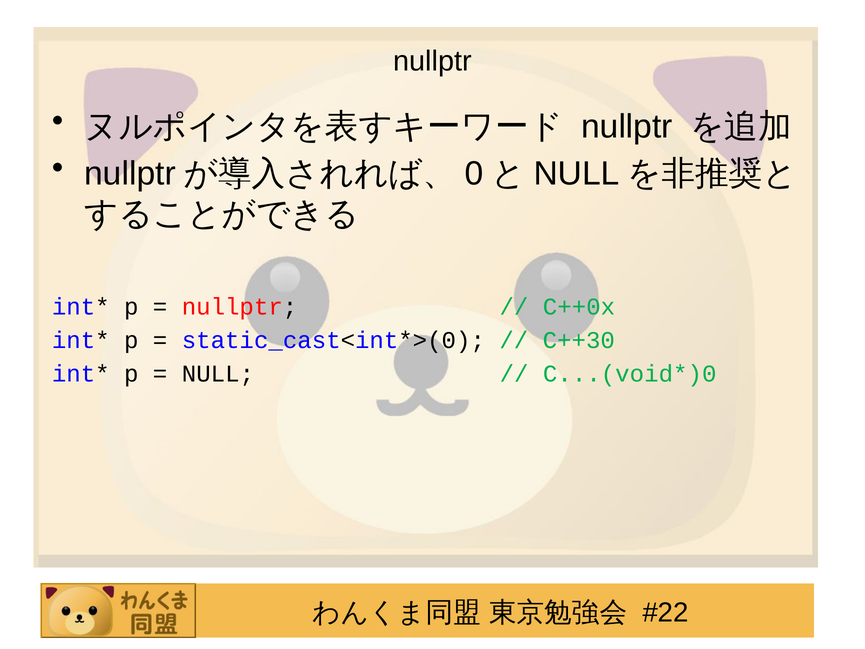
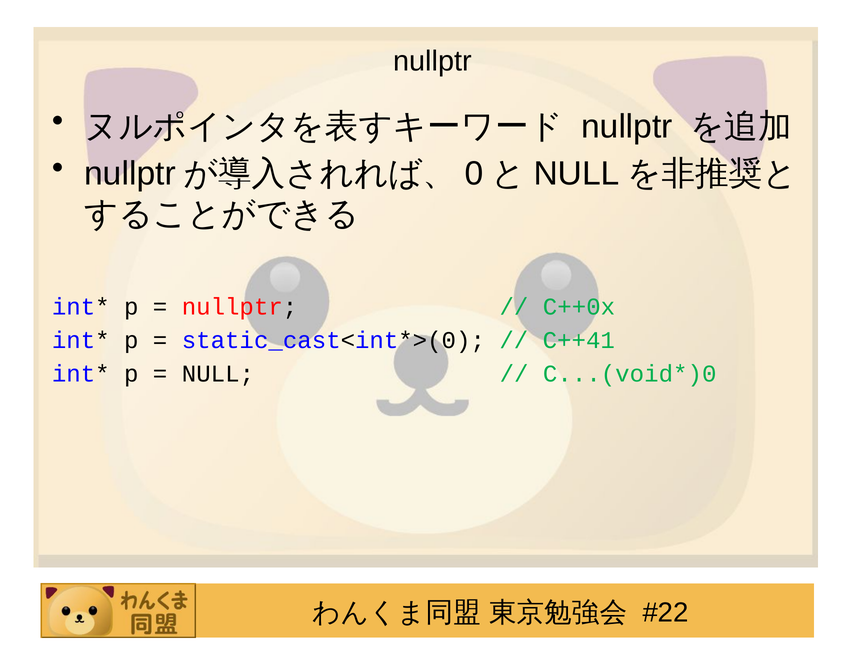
C++30: C++30 -> C++41 (579, 340)
